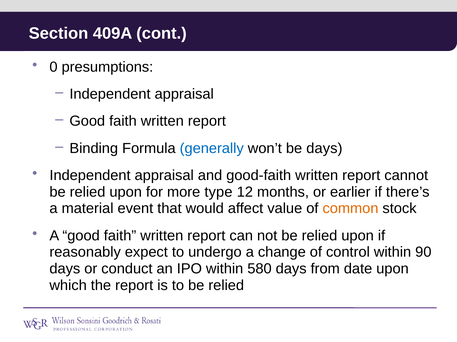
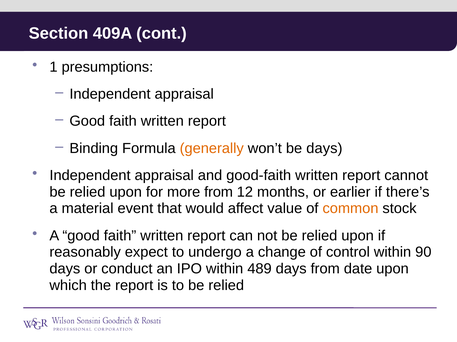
0: 0 -> 1 (54, 67)
generally colour: blue -> orange (212, 149)
more type: type -> from (219, 192)
580: 580 -> 489 (260, 269)
